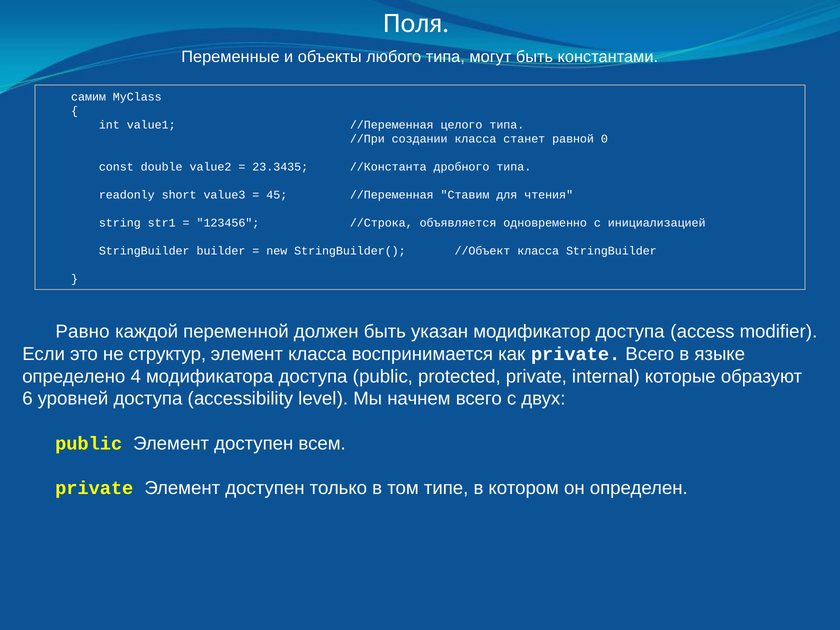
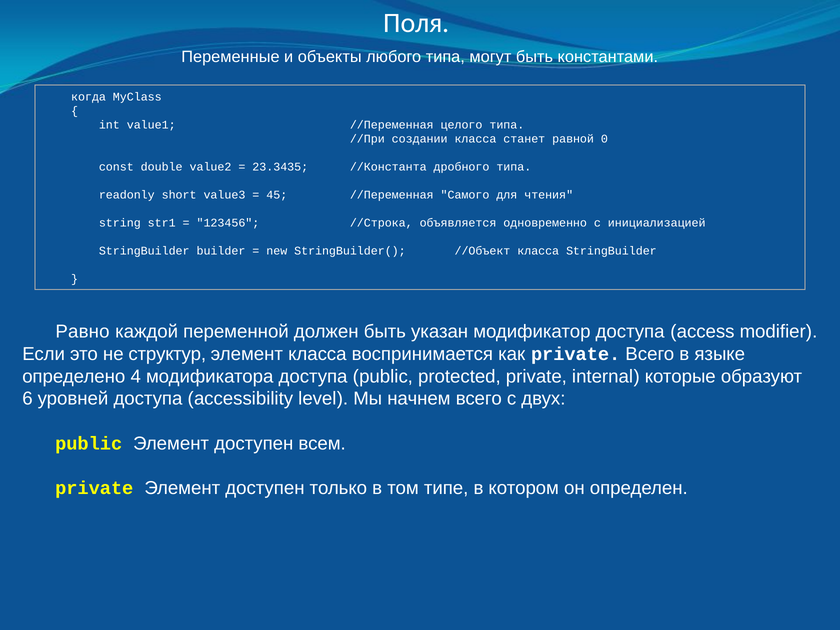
самим: самим -> когда (89, 97)
Ставим: Ставим -> Самого (465, 195)
